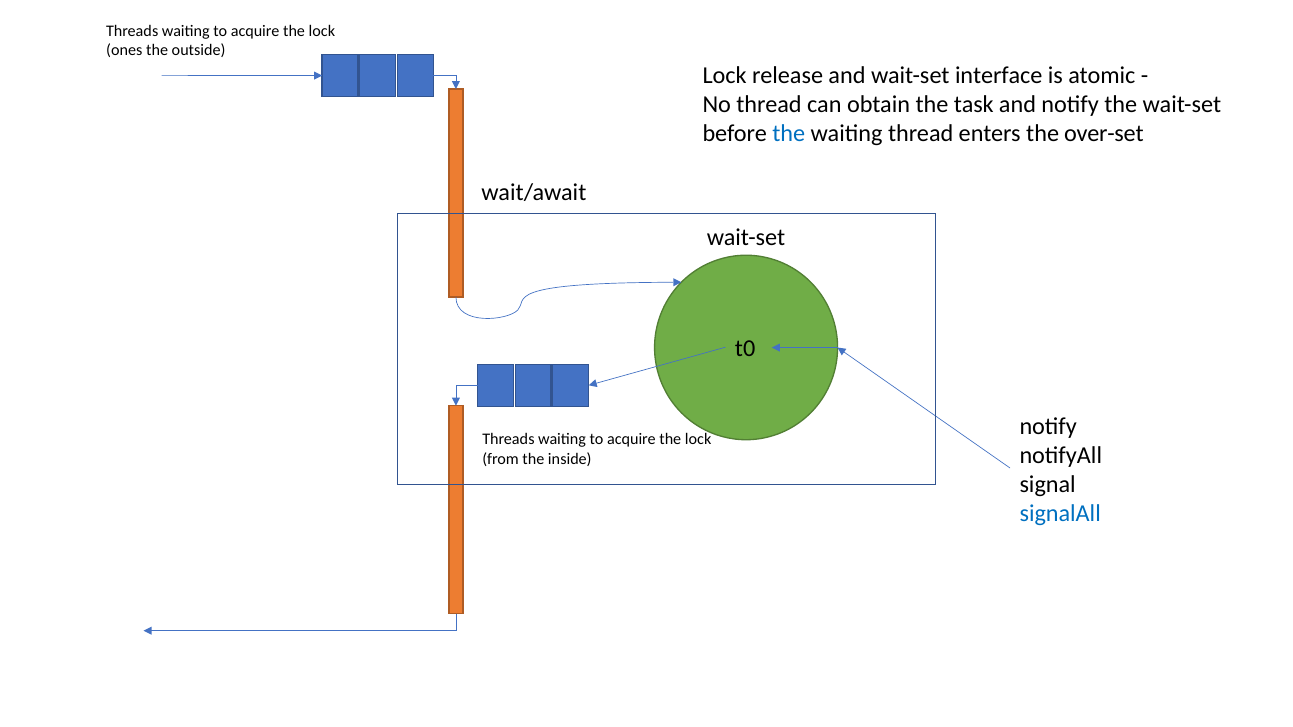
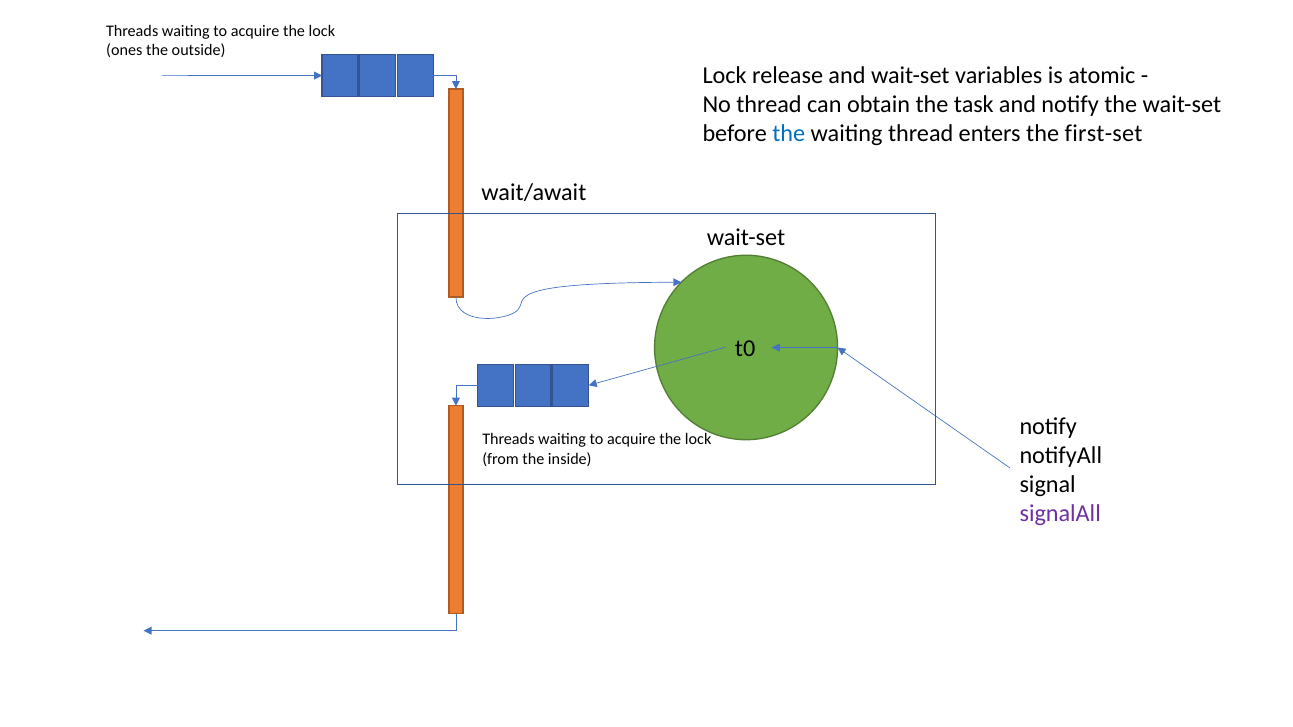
interface: interface -> variables (999, 75)
over-set: over-set -> first-set (1104, 134)
signalAll colour: blue -> purple (1060, 514)
